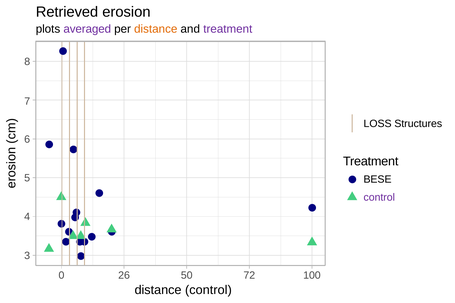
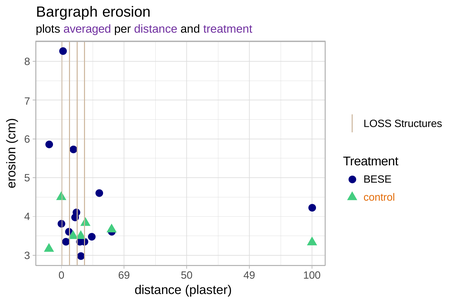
Retrieved: Retrieved -> Bargraph (67, 12)
distance colour: orange -> purple (156, 29)
control colour: purple -> orange (379, 198)
26: 26 -> 69 (124, 276)
72: 72 -> 49 (249, 276)
distance control: control -> plaster (208, 290)
